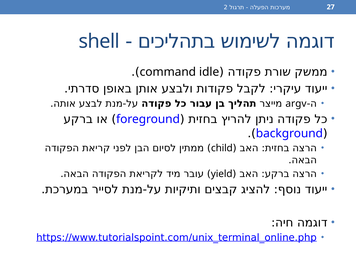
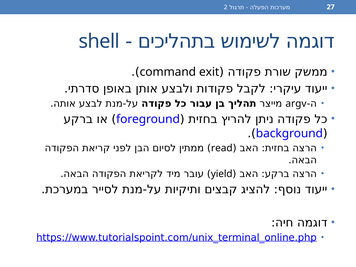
idle: idle -> exit (209, 72)
child: child -> read (222, 148)
